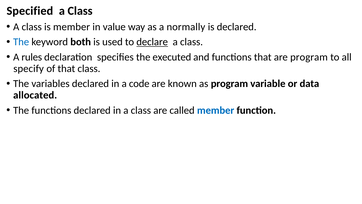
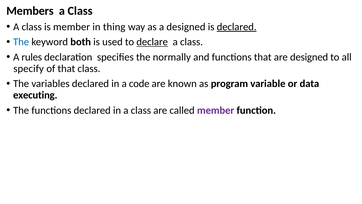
Specified: Specified -> Members (30, 11)
value: value -> thing (114, 27)
a normally: normally -> designed (186, 27)
declared underline: none -> present (237, 27)
executed: executed -> normally (172, 57)
are program: program -> designed (309, 57)
allocated: allocated -> executing (35, 95)
member colour: blue -> purple (216, 110)
